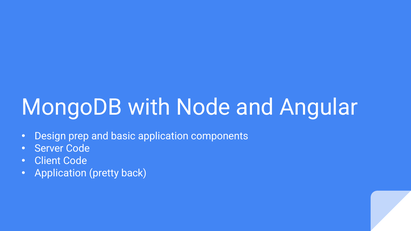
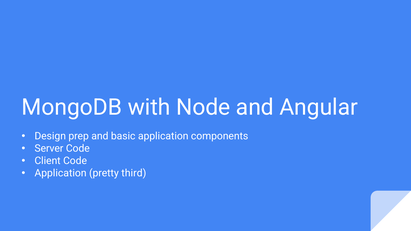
back: back -> third (134, 173)
